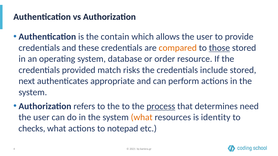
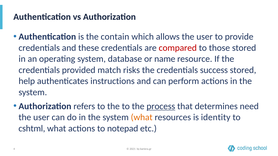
compared colour: orange -> red (178, 48)
those underline: present -> none (219, 48)
order: order -> name (165, 59)
include: include -> success (214, 70)
next: next -> help (27, 81)
appropriate: appropriate -> instructions (113, 81)
checks: checks -> cshtml (32, 129)
